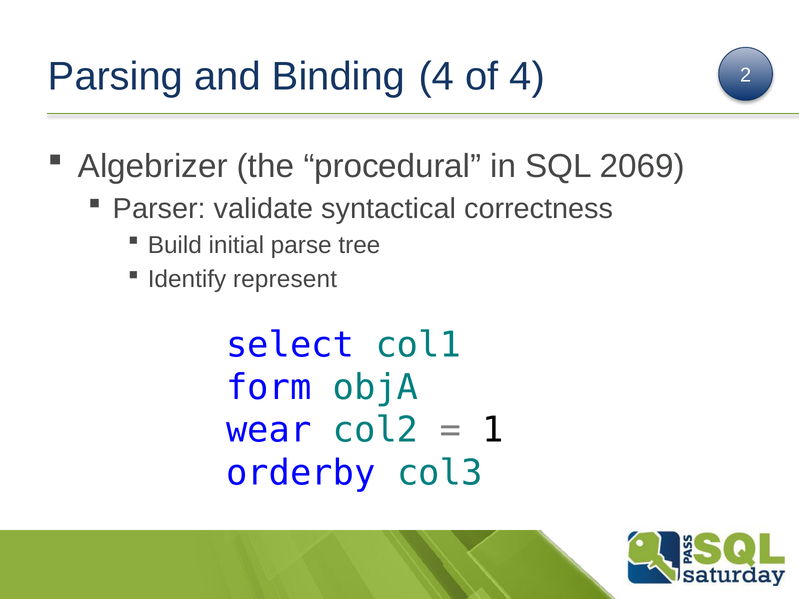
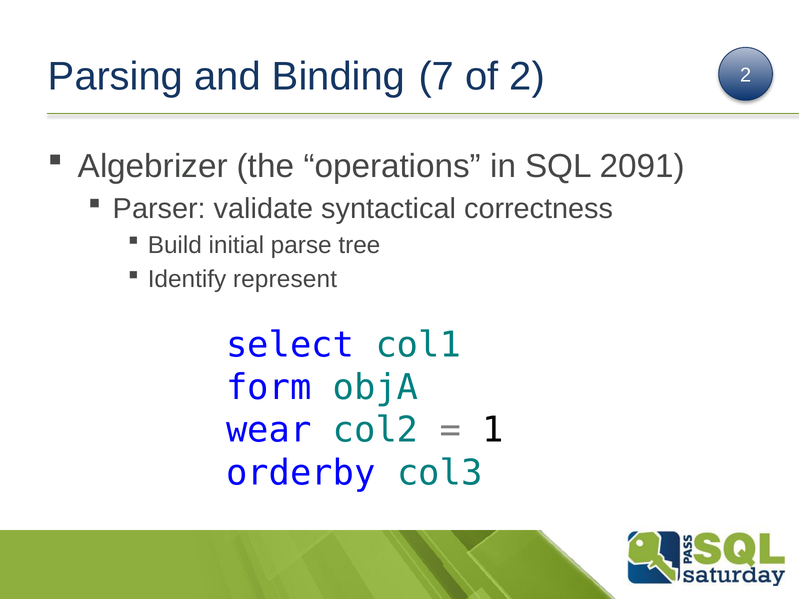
Binding 4: 4 -> 7 (436, 77)
of 4: 4 -> 2 (527, 77)
procedural: procedural -> operations (392, 166)
2069: 2069 -> 2091 (642, 166)
